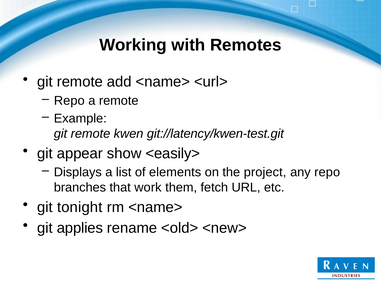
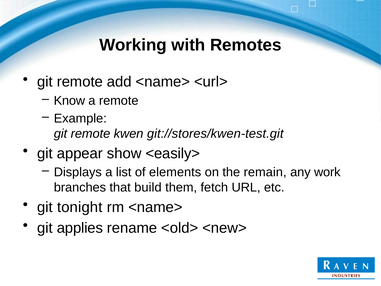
Repo: Repo -> Know (69, 101)
git://latency/kwen-test.git: git://latency/kwen-test.git -> git://stores/kwen-test.git (215, 134)
project: project -> remain (265, 172)
any repo: repo -> work (327, 172)
work: work -> build (148, 187)
